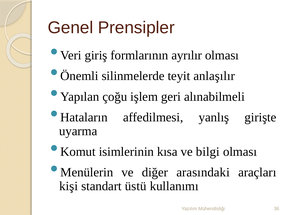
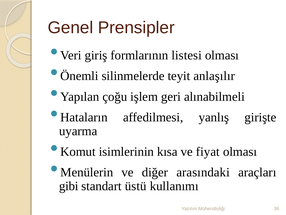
ayrılır: ayrılır -> listesi (187, 55)
bilgi: bilgi -> fiyat (208, 151)
kişi: kişi -> gibi (69, 186)
